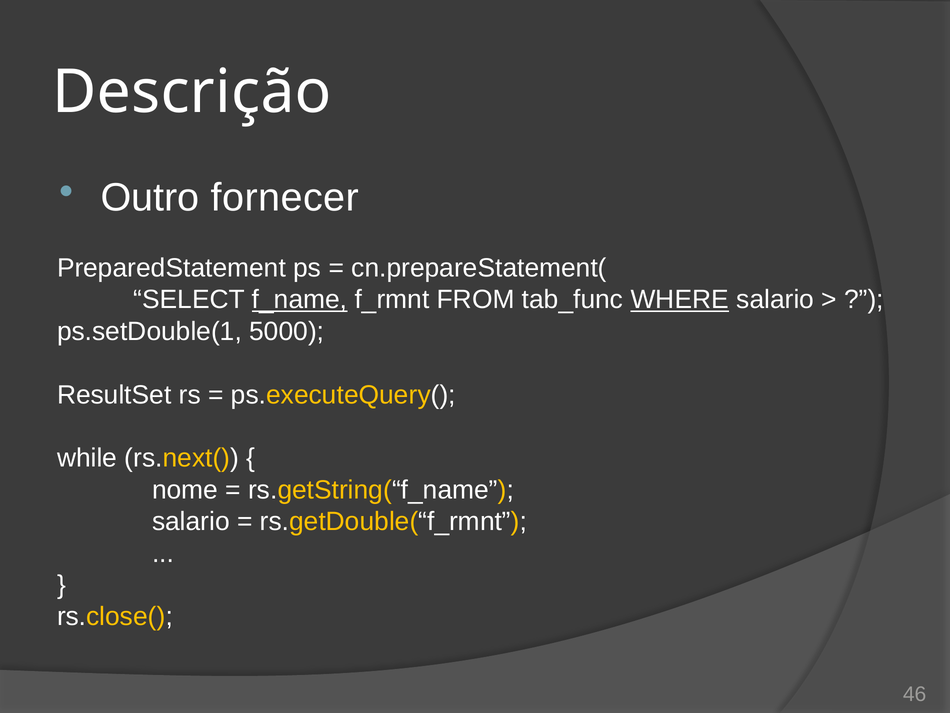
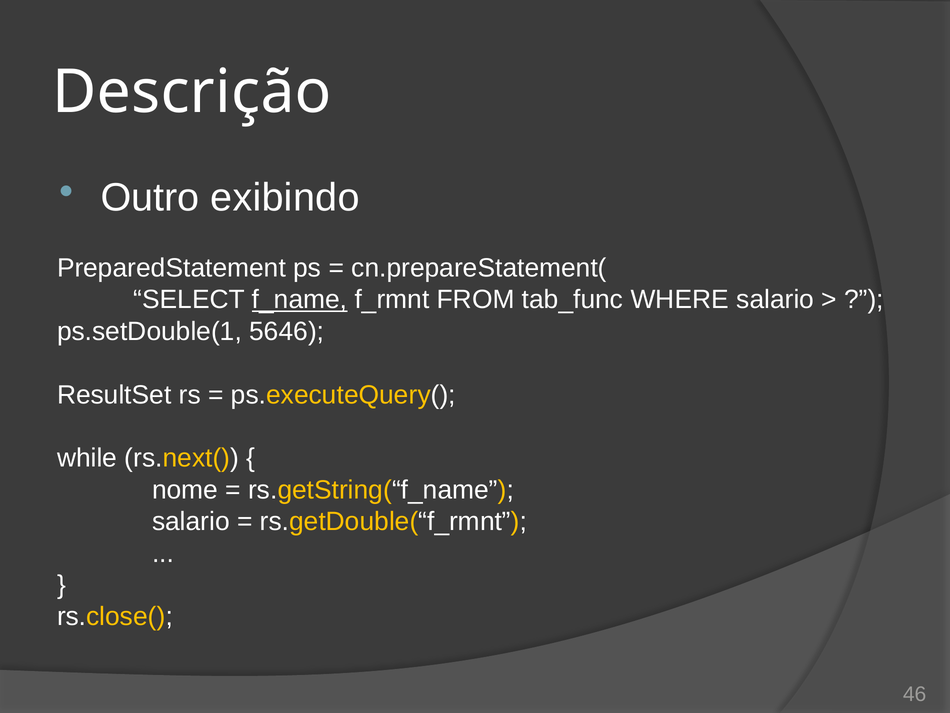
fornecer: fornecer -> exibindo (285, 198)
WHERE underline: present -> none (680, 300)
5000: 5000 -> 5646 (287, 331)
